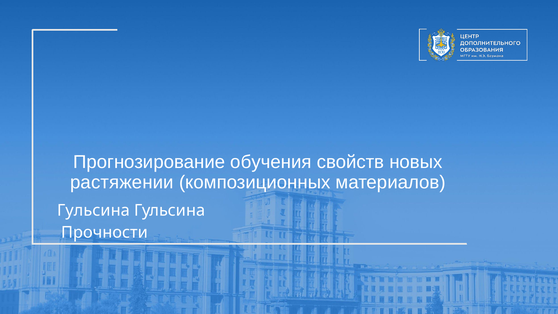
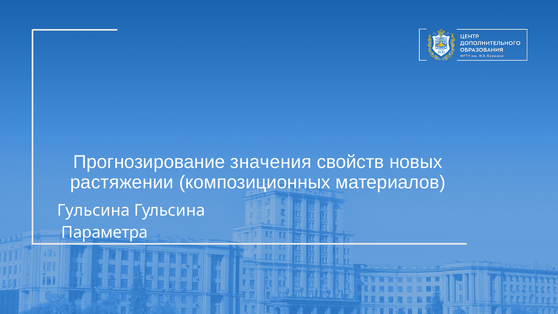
обучения: обучения -> значения (271, 162)
Прочности: Прочности -> Параметра (105, 232)
